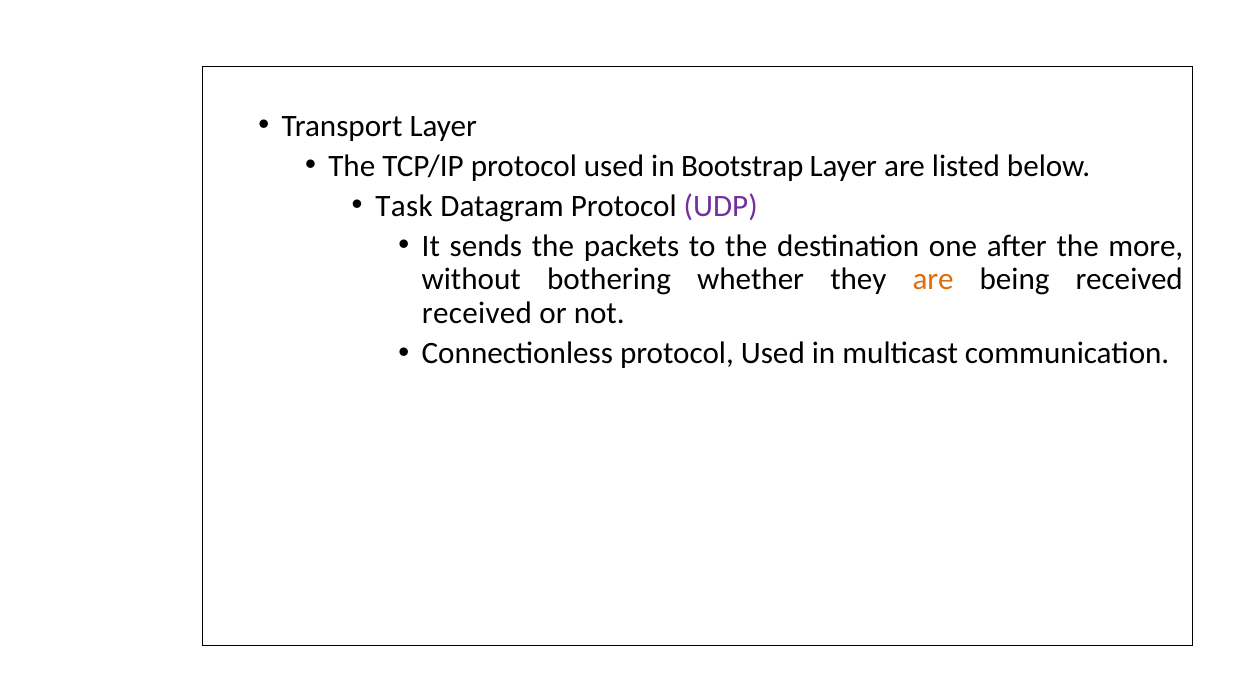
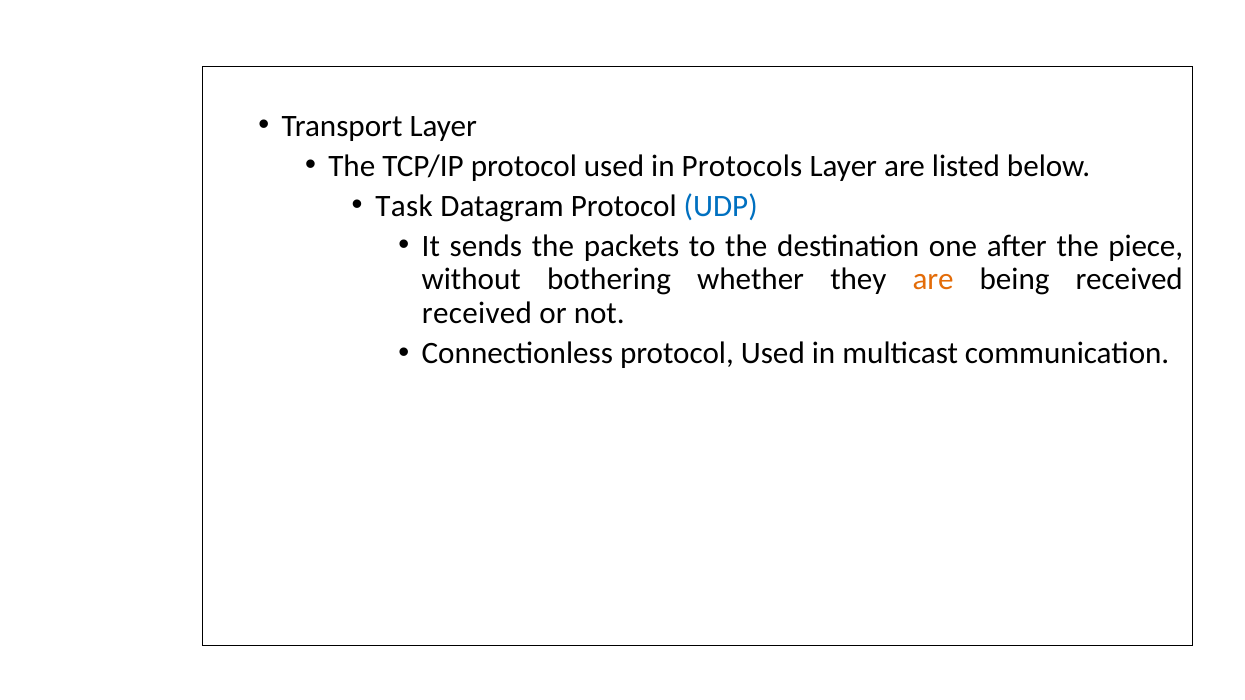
Bootstrap: Bootstrap -> Protocols (742, 166)
UDP colour: purple -> blue (721, 206)
more: more -> piece (1146, 246)
